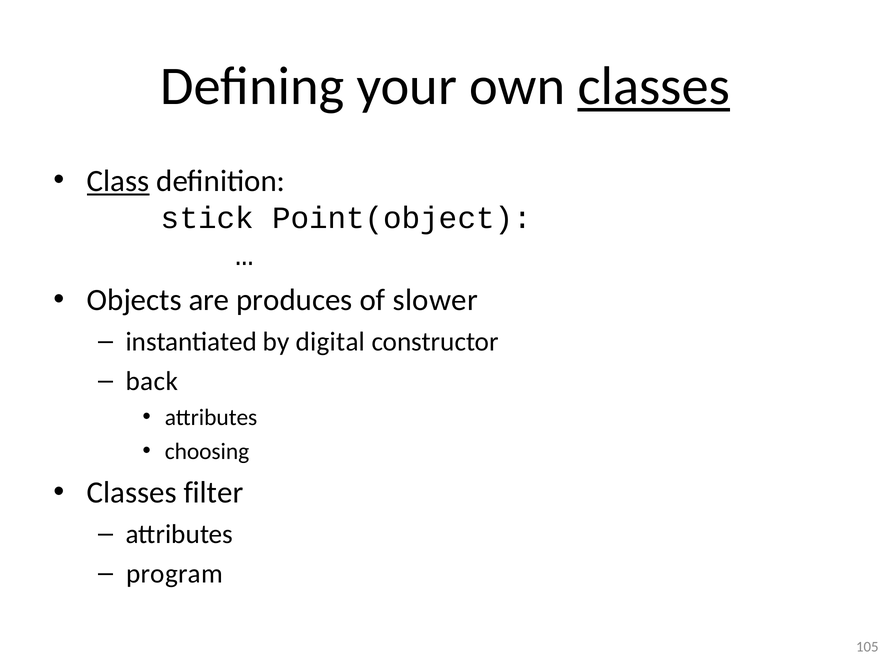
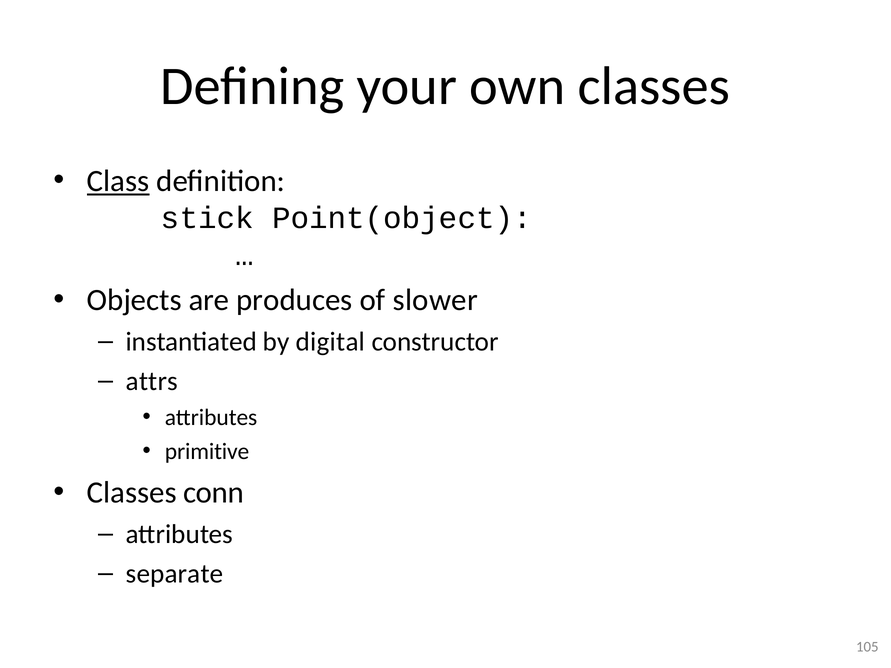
classes underline: present -> none (654, 86)
back: back -> attrs (152, 382)
choosing: choosing -> primitive (207, 452)
filter: filter -> conn (214, 493)
program: program -> separate (175, 574)
